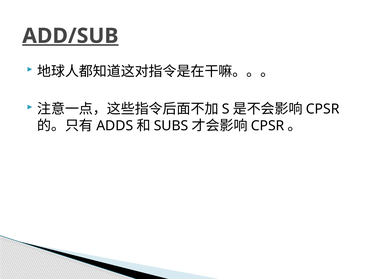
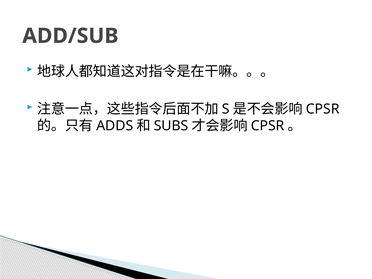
ADD/SUB underline: present -> none (70, 36)
